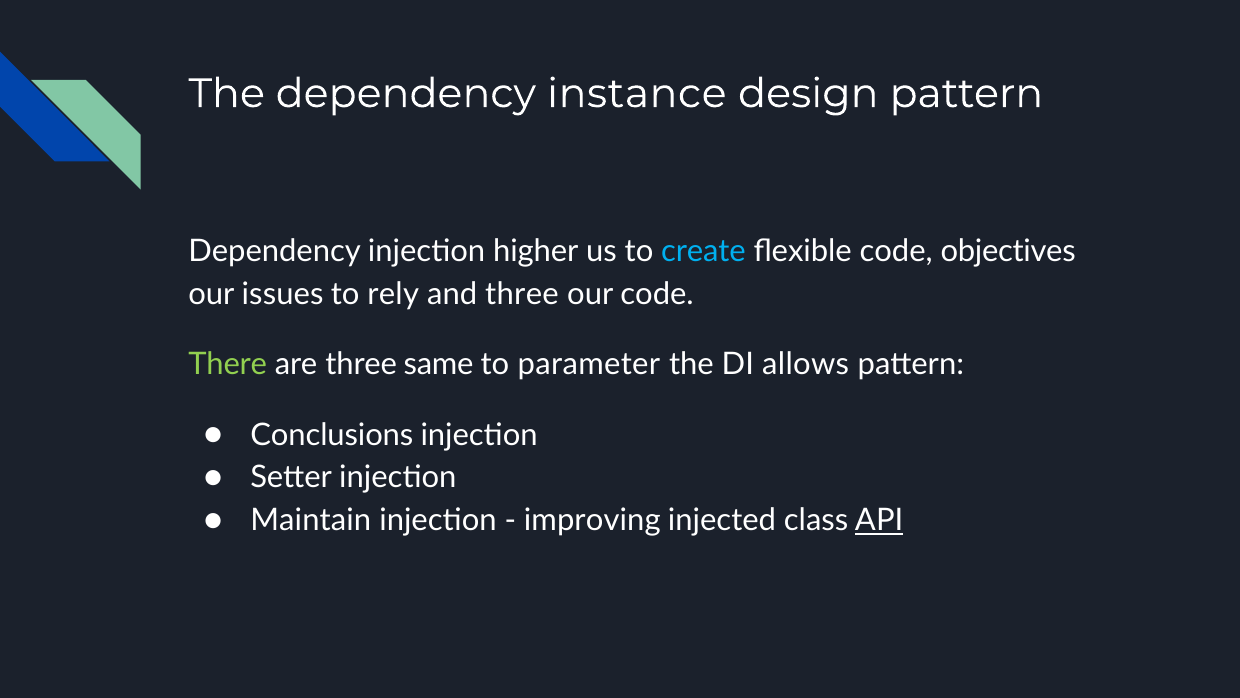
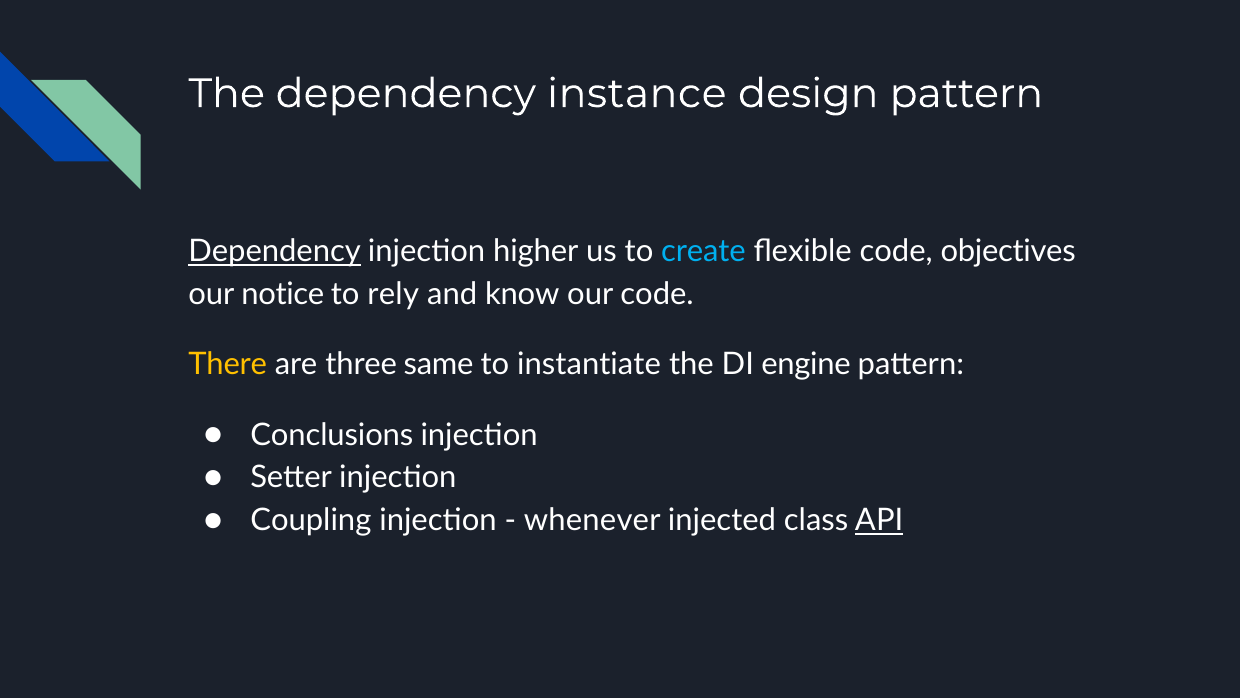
Dependency underline: none -> present (275, 251)
issues: issues -> notice (283, 294)
and three: three -> know (522, 294)
There colour: light green -> yellow (228, 364)
parameter: parameter -> instantiate (589, 364)
allows: allows -> engine (806, 364)
Maintain: Maintain -> Coupling (311, 520)
improving: improving -> whenever (592, 520)
